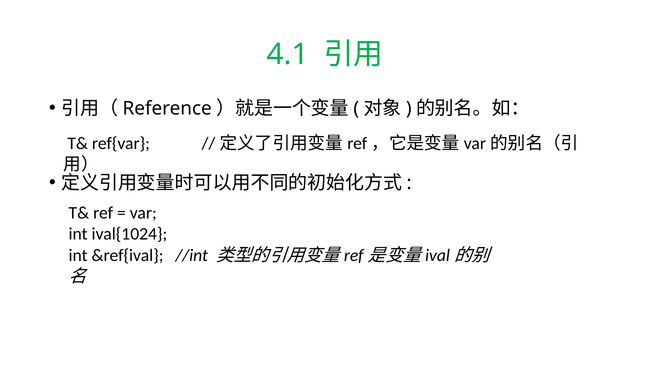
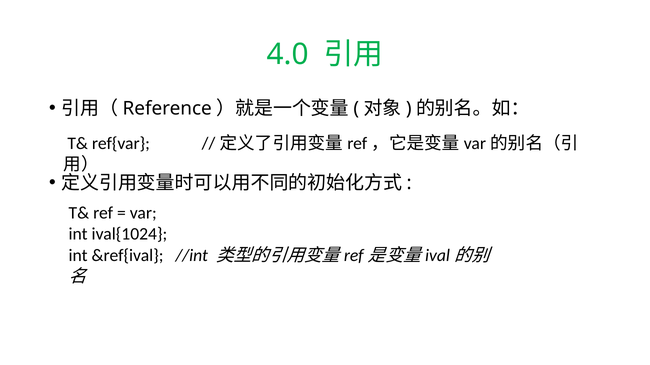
4.1: 4.1 -> 4.0 (288, 55)
